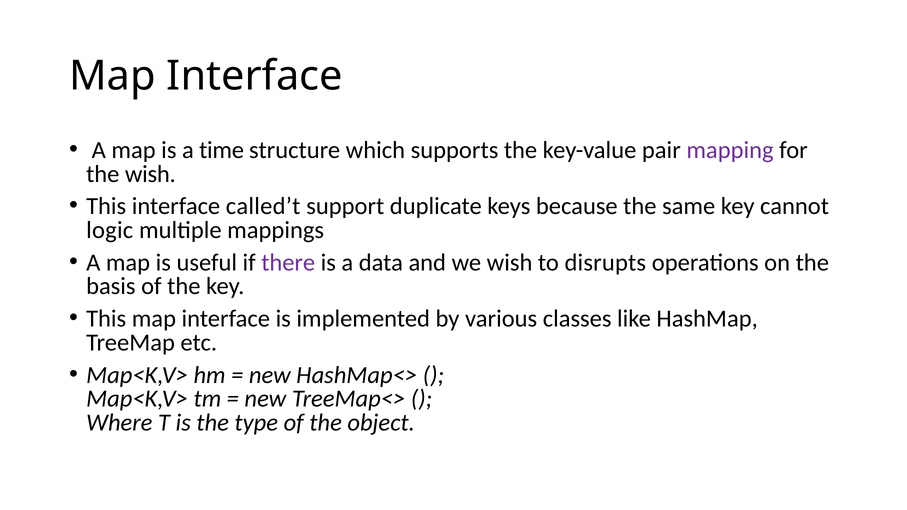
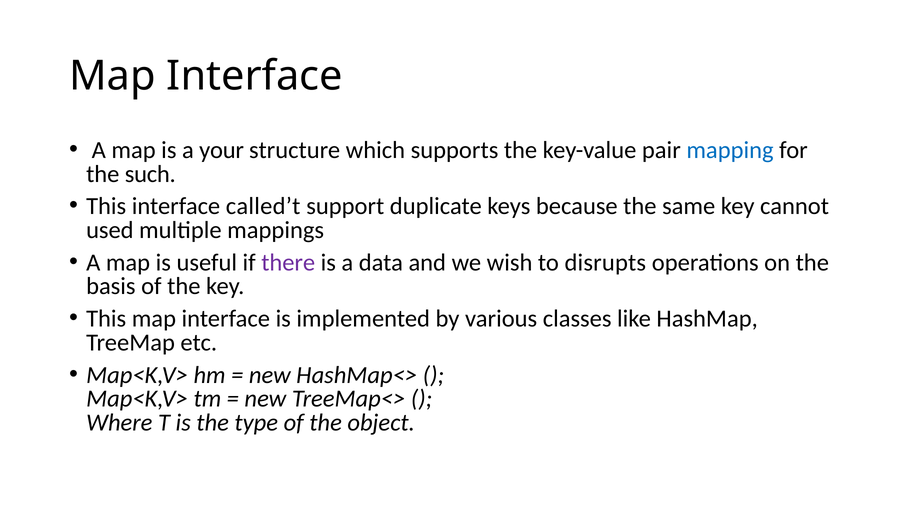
time: time -> your (222, 150)
mapping colour: purple -> blue (730, 150)
the wish: wish -> such (150, 174)
logic: logic -> used (110, 230)
